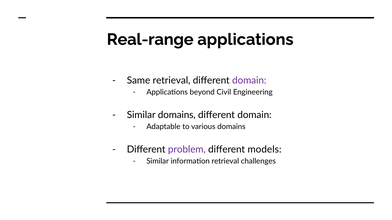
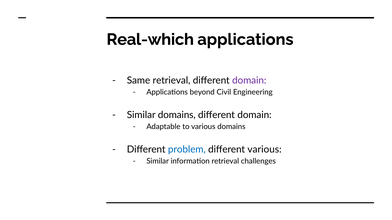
Real-range: Real-range -> Real-which (150, 40)
problem colour: purple -> blue (187, 150)
different models: models -> various (265, 150)
